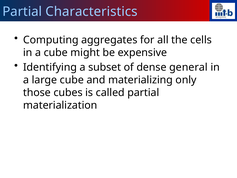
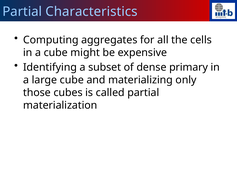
general: general -> primary (189, 67)
